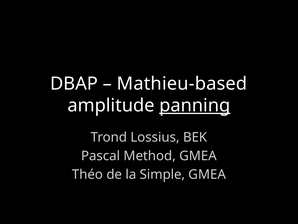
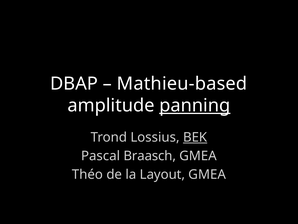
BEK underline: none -> present (195, 137)
Method: Method -> Braasch (150, 156)
Simple: Simple -> Layout (162, 174)
